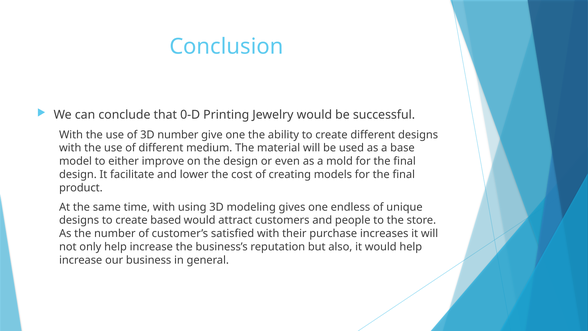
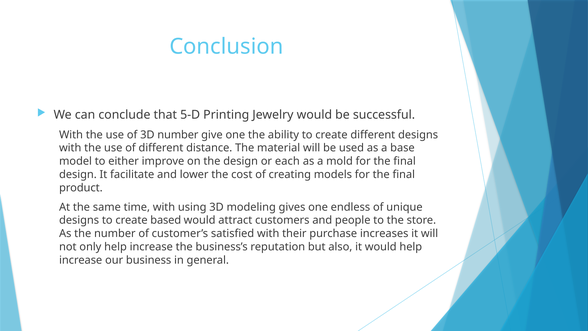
0-D: 0-D -> 5-D (190, 115)
medium: medium -> distance (209, 148)
even: even -> each (287, 161)
